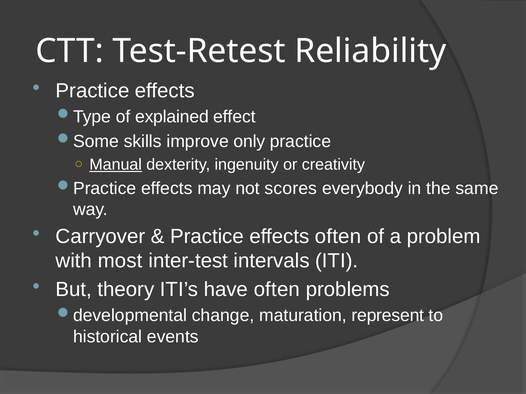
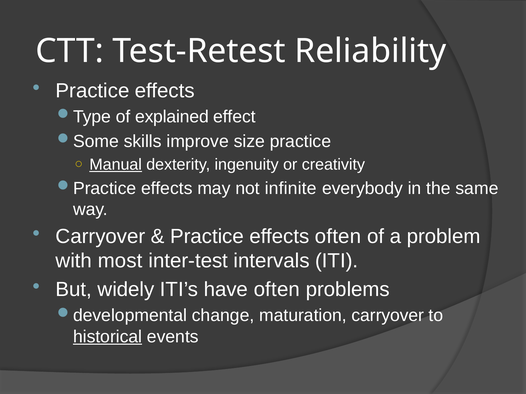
only: only -> size (249, 141)
scores: scores -> infinite (291, 188)
theory: theory -> widely (126, 290)
maturation represent: represent -> carryover (388, 316)
historical underline: none -> present (108, 337)
